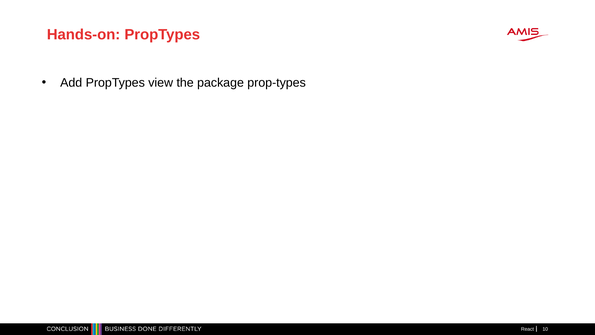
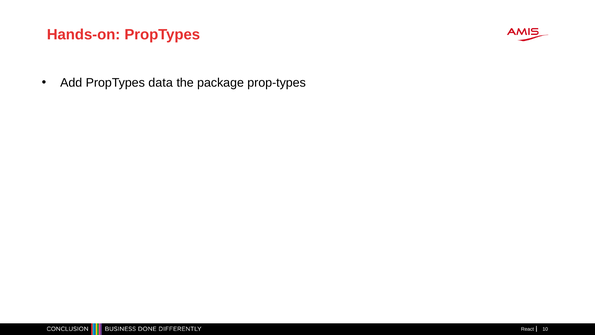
view: view -> data (161, 83)
